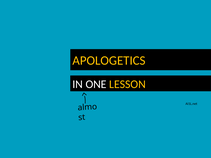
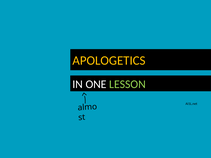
LESSON colour: yellow -> light green (127, 84)
